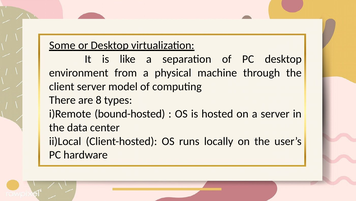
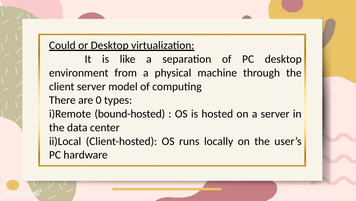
Some: Some -> Could (62, 45)
8: 8 -> 0 (99, 100)
